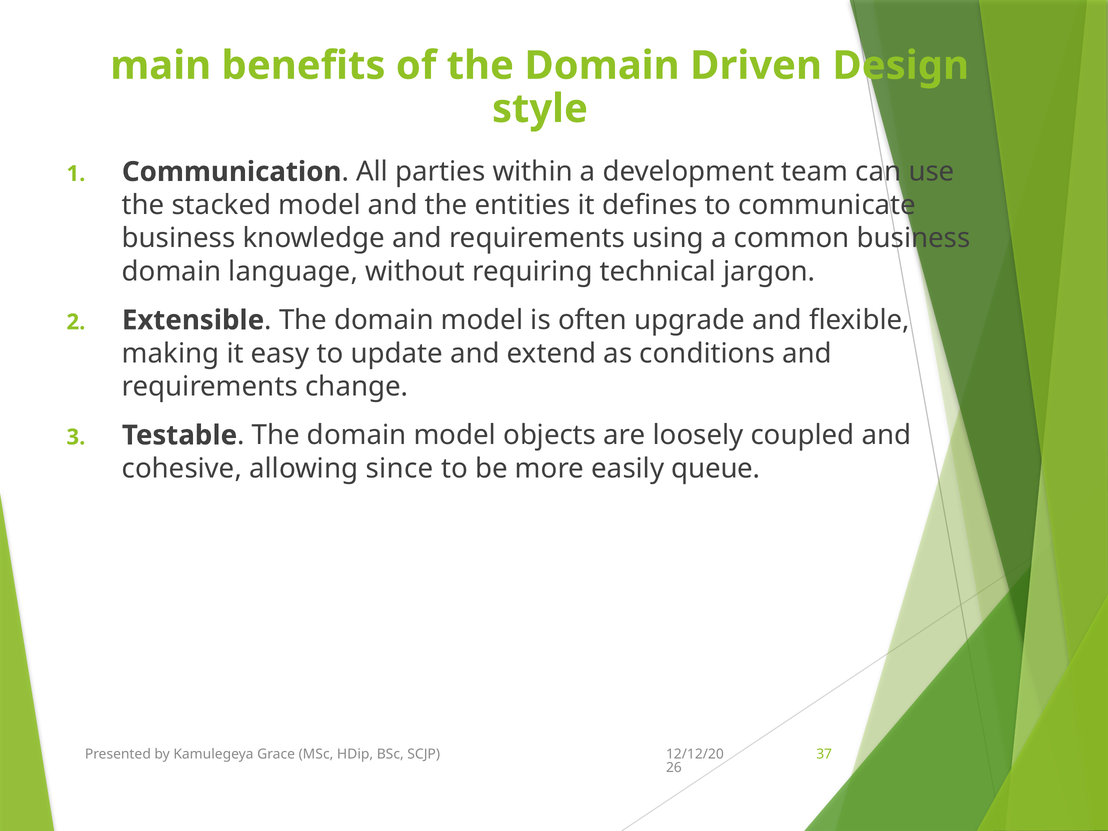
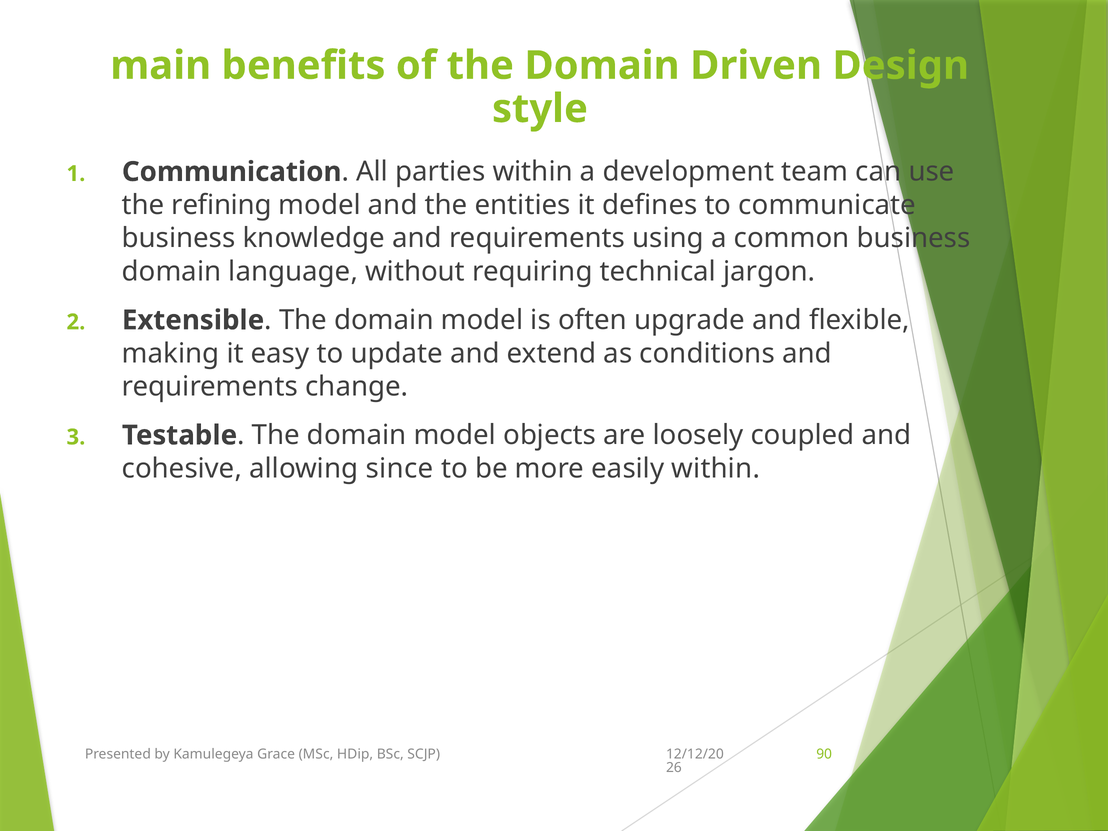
stacked: stacked -> refining (222, 205)
easily queue: queue -> within (716, 469)
37: 37 -> 90 (824, 754)
